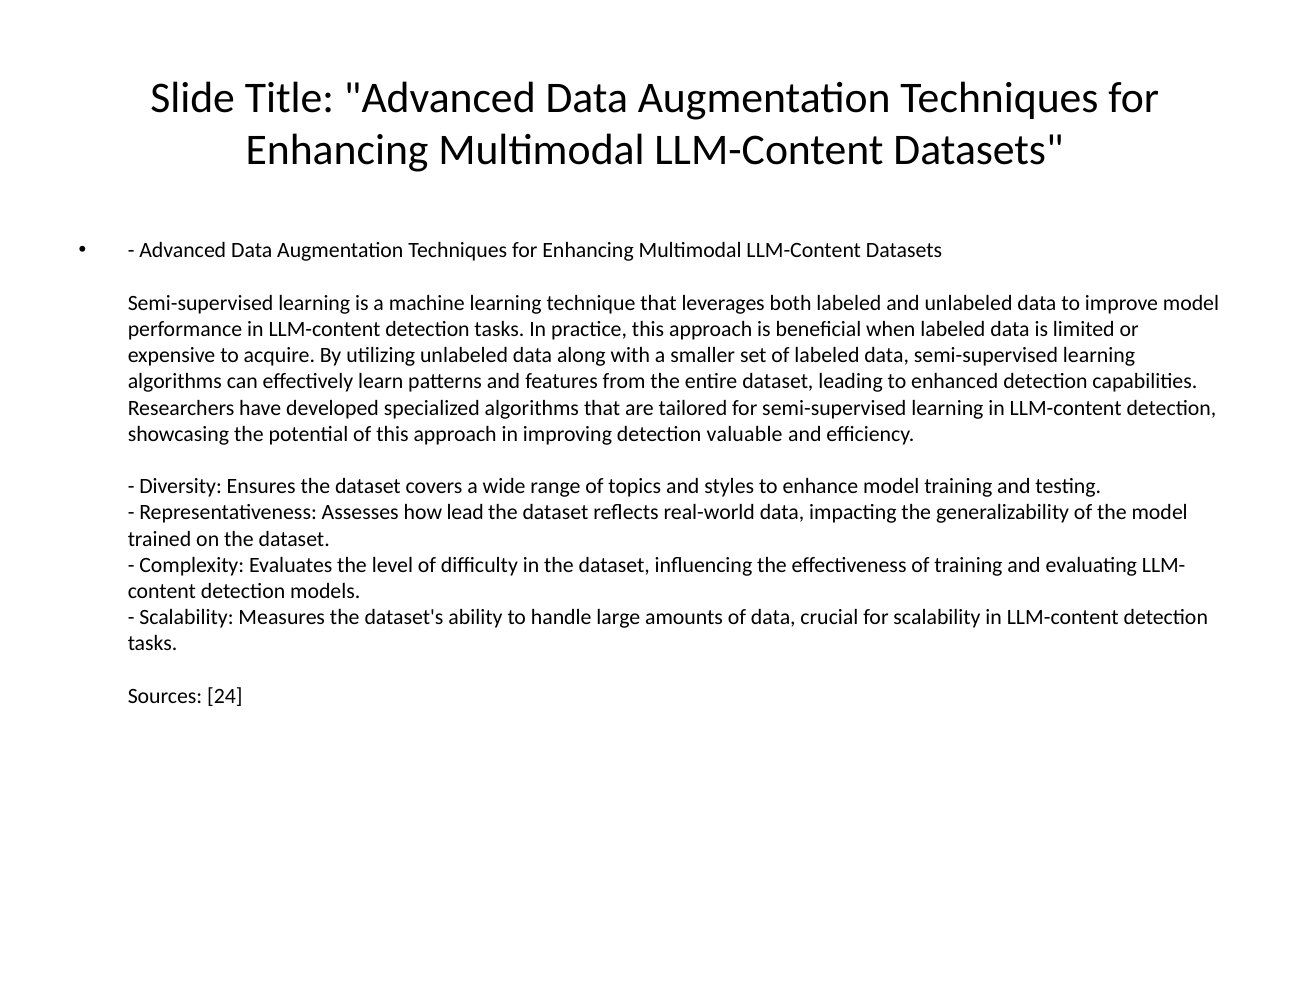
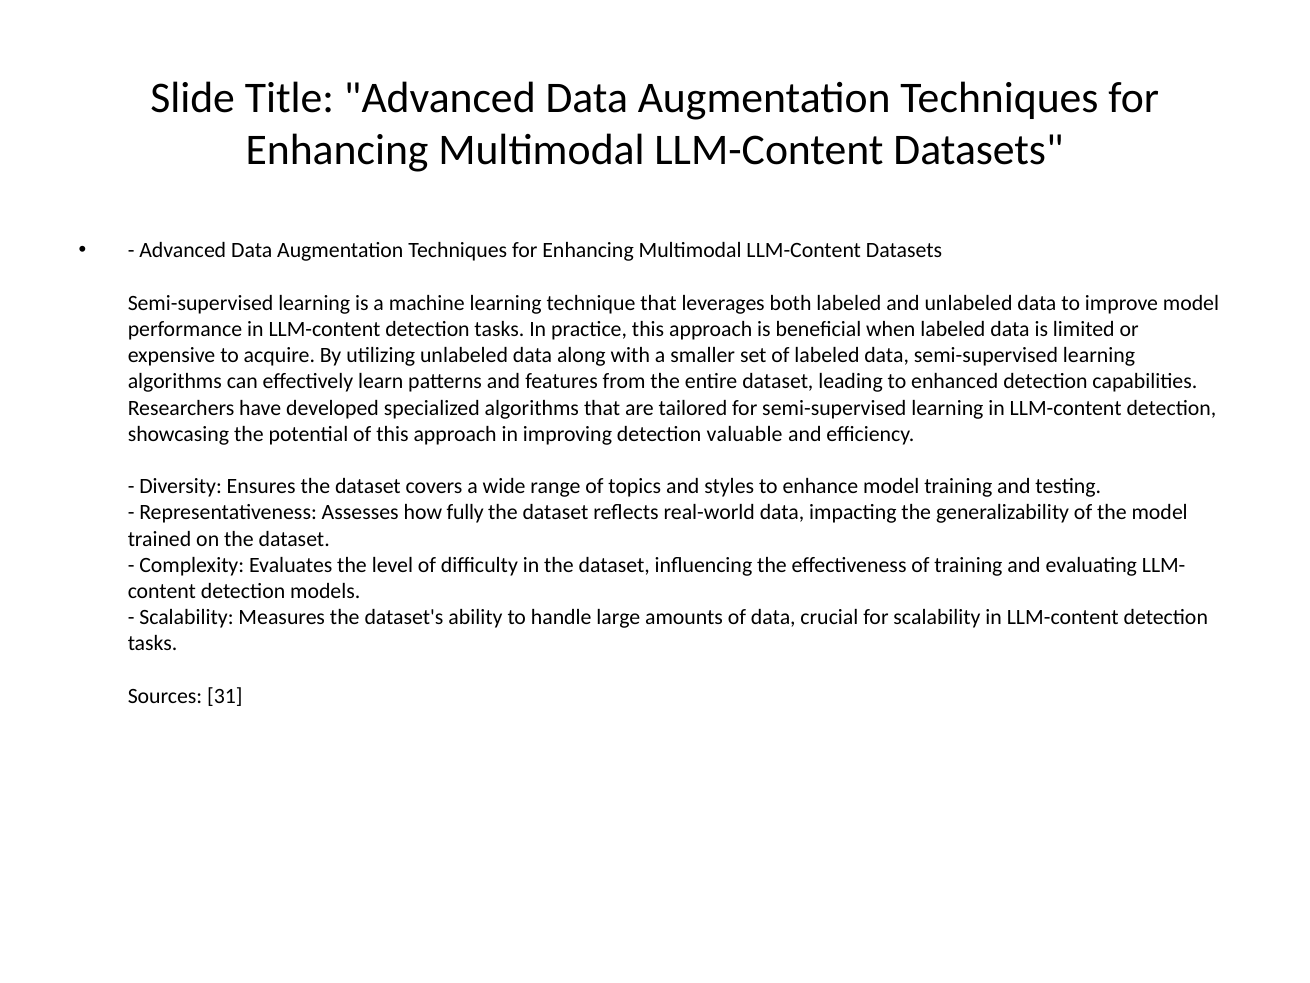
lead: lead -> fully (465, 512)
24: 24 -> 31 (225, 696)
